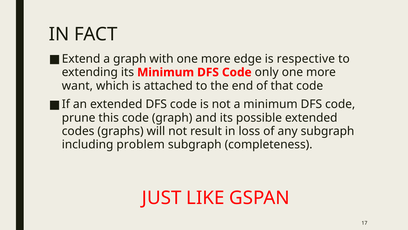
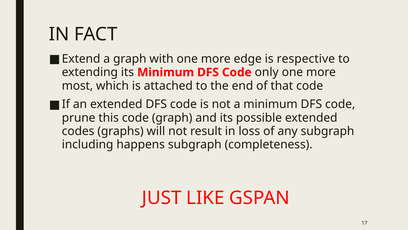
want: want -> most (77, 86)
problem: problem -> happens (141, 144)
